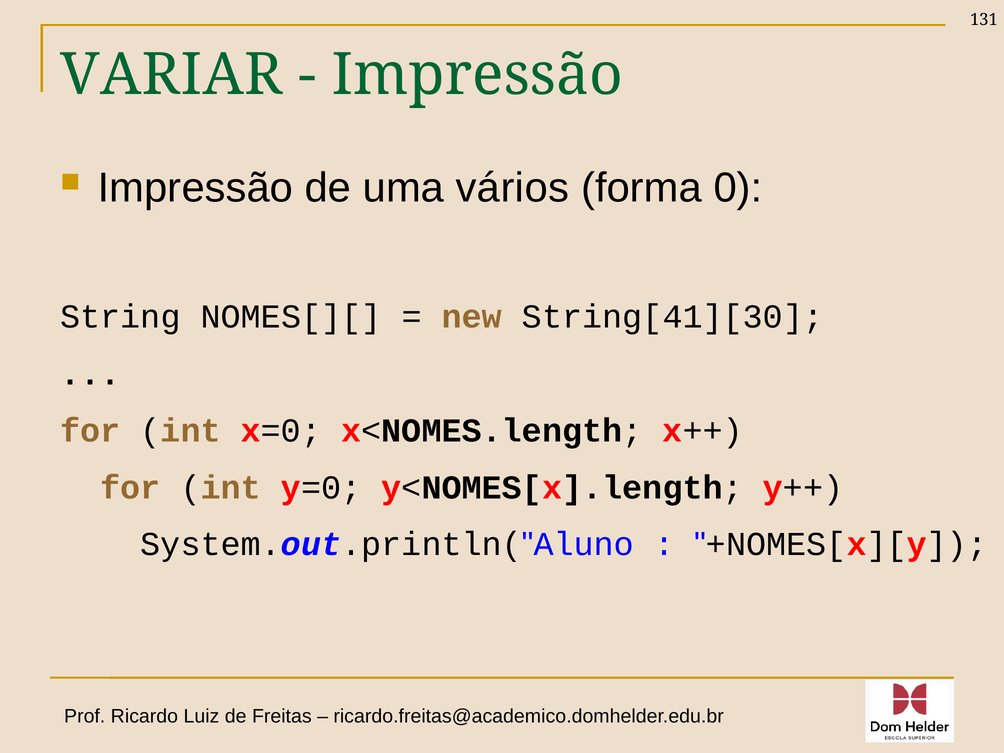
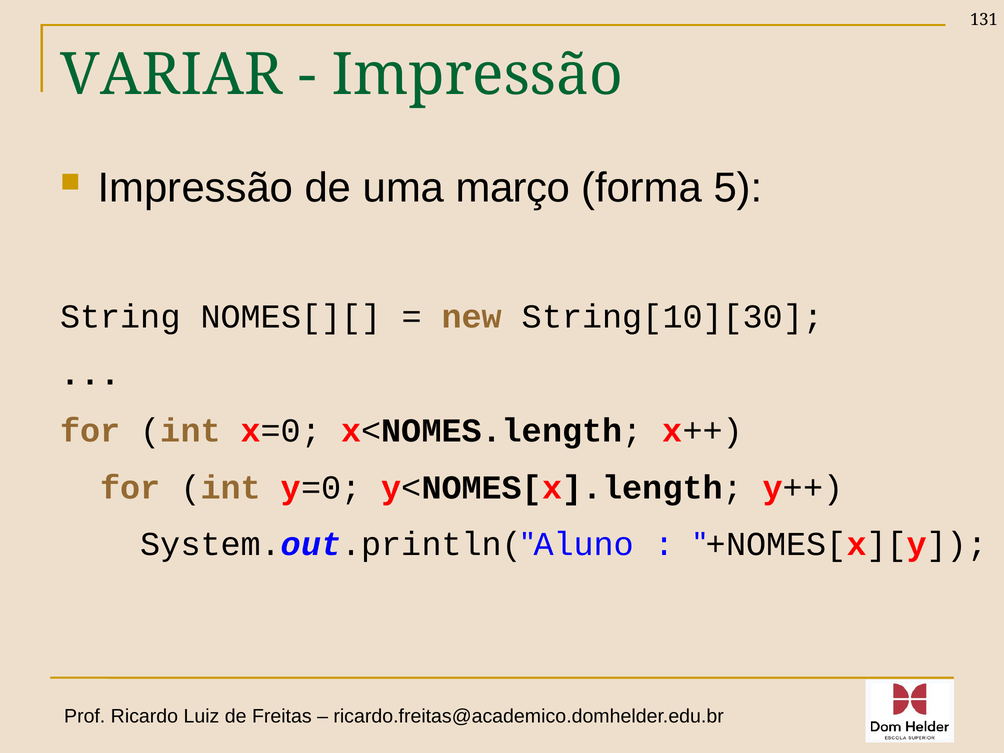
vários: vários -> março (513, 188)
0: 0 -> 5 (738, 188)
String[41][30: String[41][30 -> String[10][30 (673, 317)
